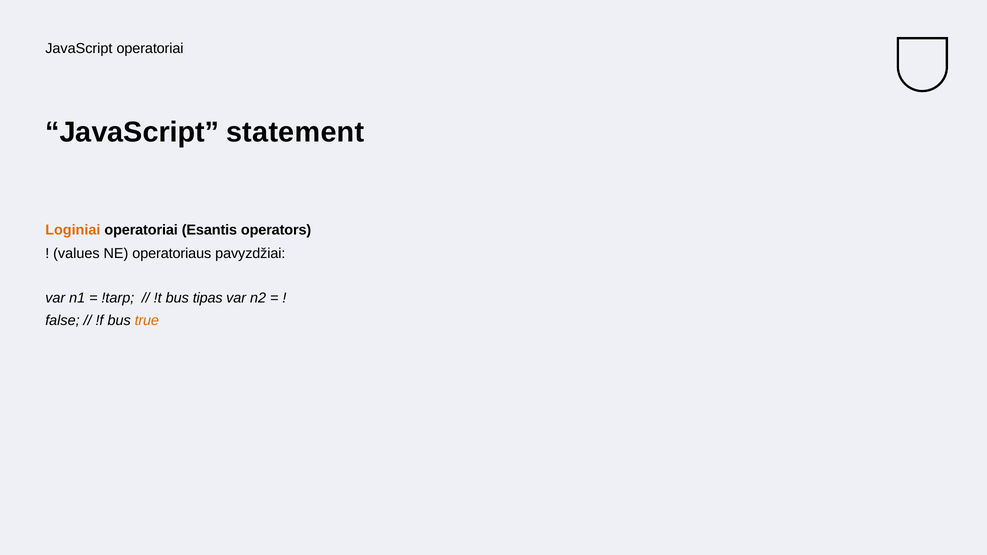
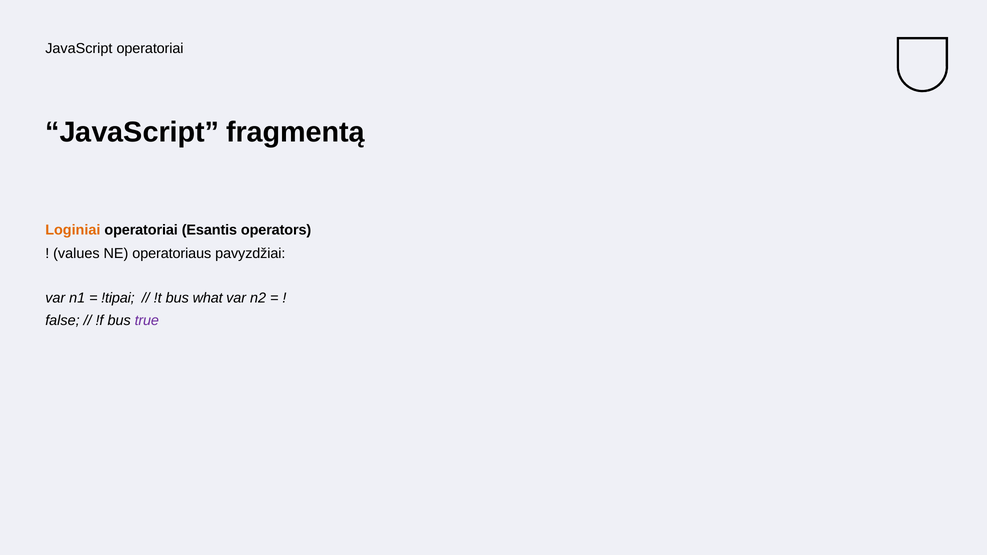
statement: statement -> fragmentą (295, 132)
!tarp: !tarp -> !tipai (118, 298)
tipas: tipas -> what (208, 298)
true colour: orange -> purple (147, 321)
